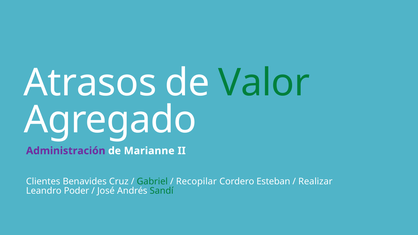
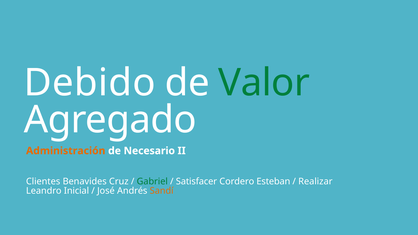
Atrasos: Atrasos -> Debido (90, 83)
Administración colour: purple -> orange (66, 151)
Marianne: Marianne -> Necesario (149, 151)
Recopilar: Recopilar -> Satisfacer (197, 182)
Poder: Poder -> Inicial (76, 191)
Sandí colour: green -> orange (162, 191)
